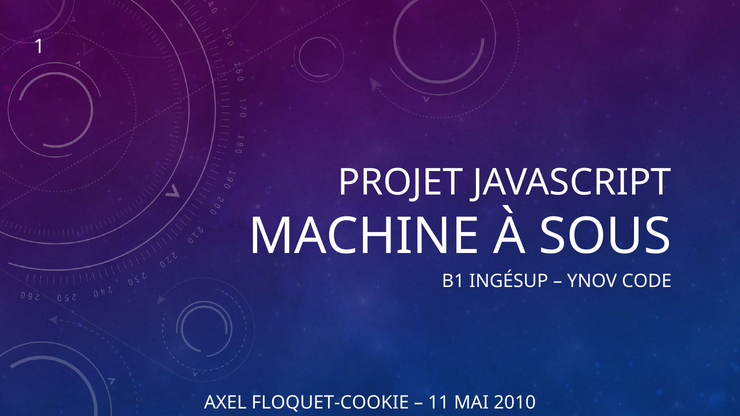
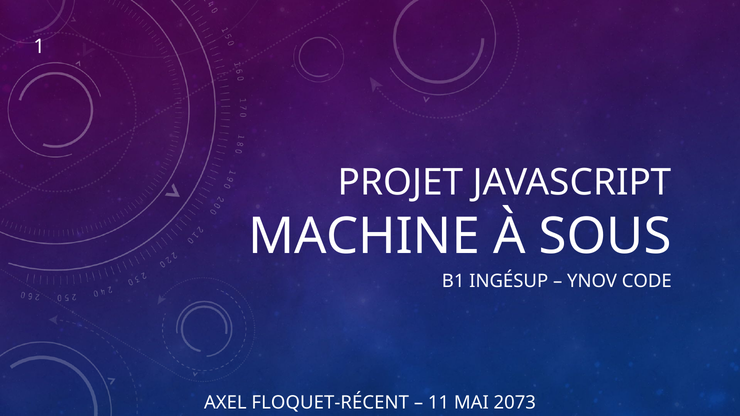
FLOQUET-COOKIE: FLOQUET-COOKIE -> FLOQUET-RÉCENT (330, 403)
2010: 2010 -> 2073 (515, 403)
